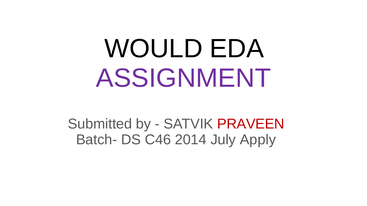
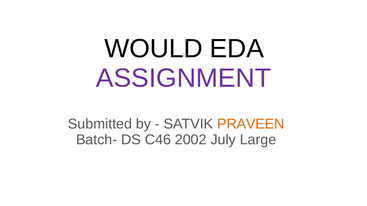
PRAVEEN colour: red -> orange (251, 124)
2014: 2014 -> 2002 (191, 140)
Apply: Apply -> Large (258, 140)
